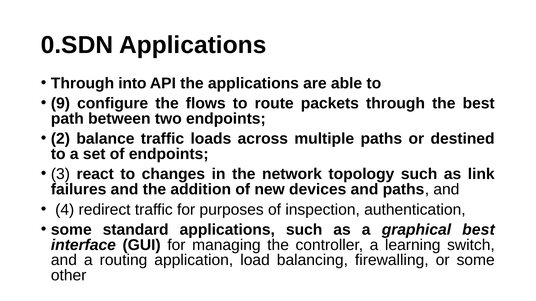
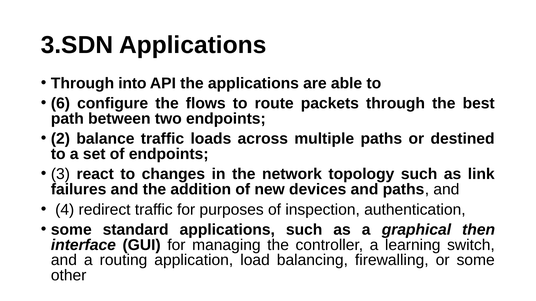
0.SDN: 0.SDN -> 3.SDN (77, 45)
9: 9 -> 6 (60, 104)
graphical best: best -> then (479, 230)
